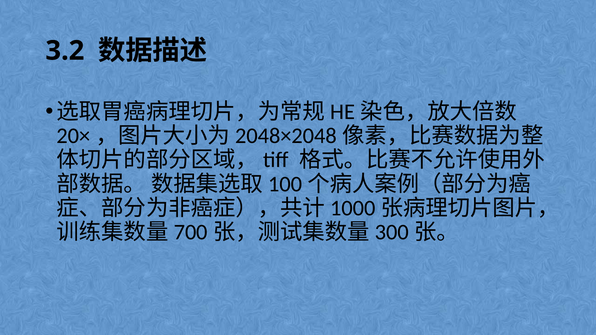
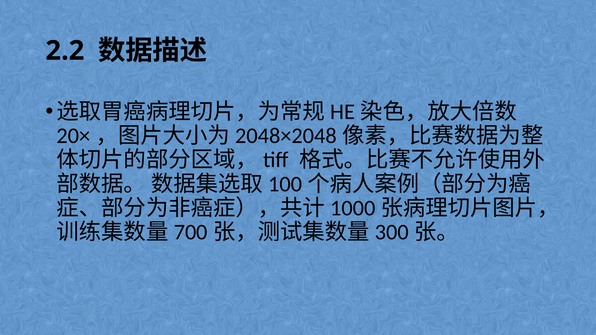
3.2: 3.2 -> 2.2 (65, 51)
